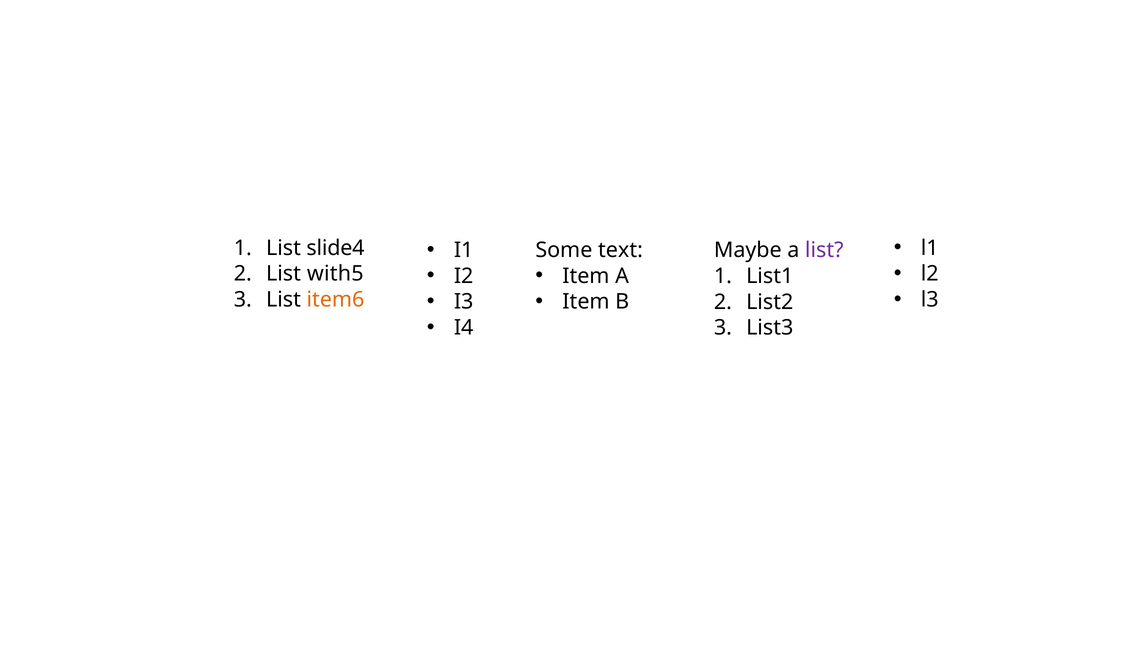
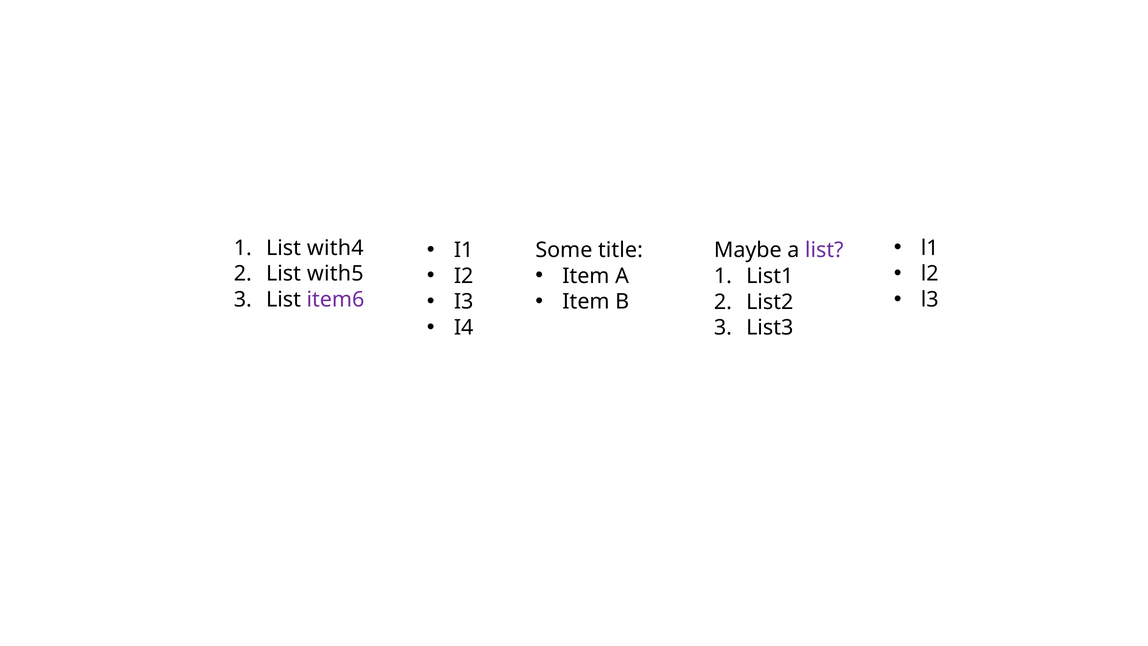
slide4: slide4 -> with4 (335, 248)
text: text -> title (620, 250)
item6 colour: orange -> purple (335, 300)
